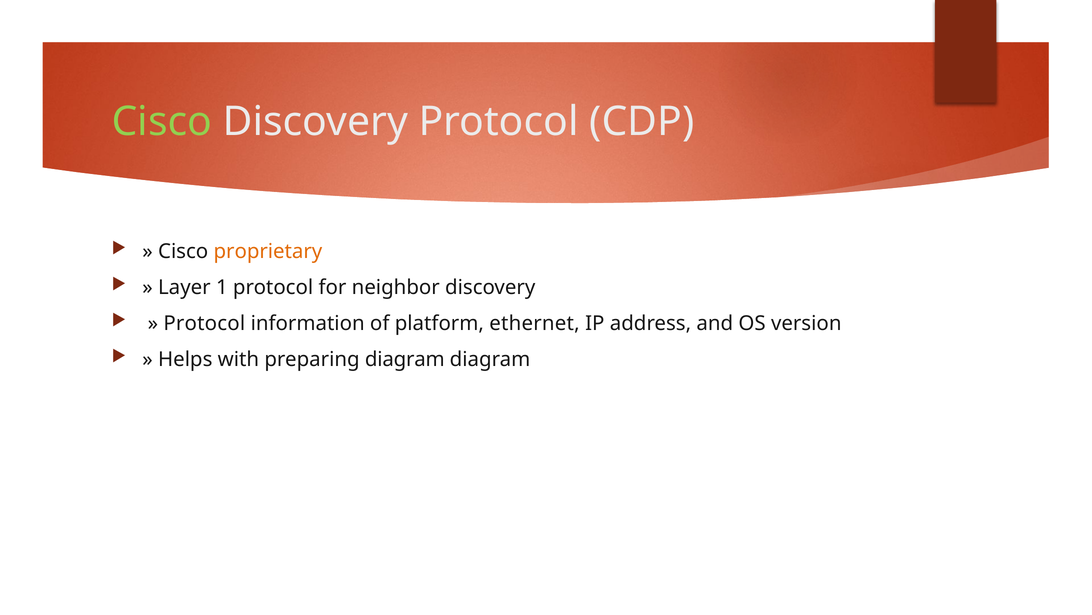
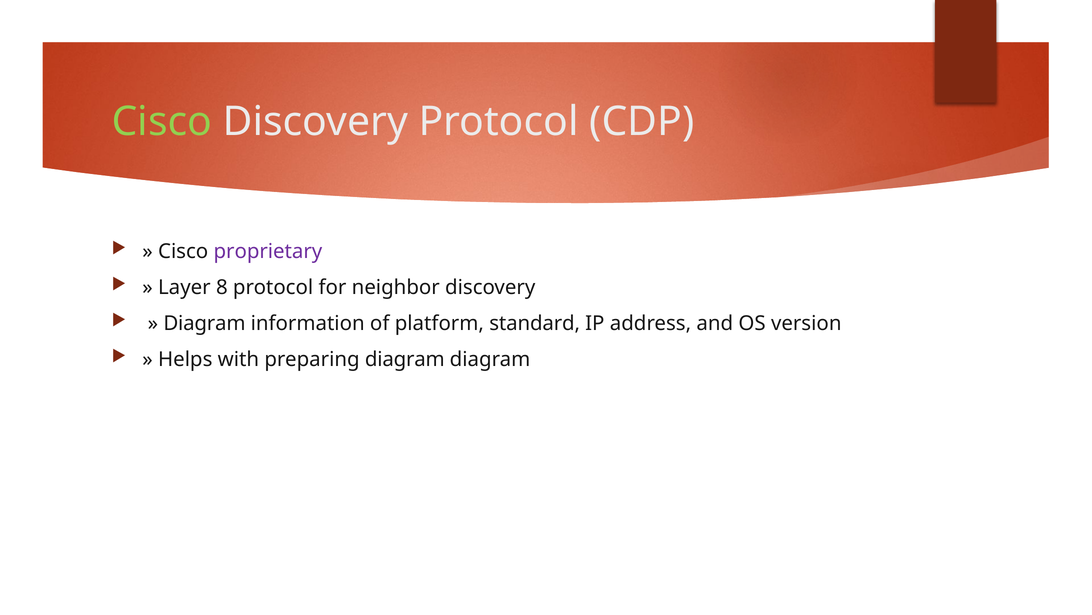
proprietary colour: orange -> purple (268, 251)
1: 1 -> 8 (222, 287)
Protocol: Protocol -> Diagram (204, 323)
ethernet: ethernet -> standard (535, 323)
